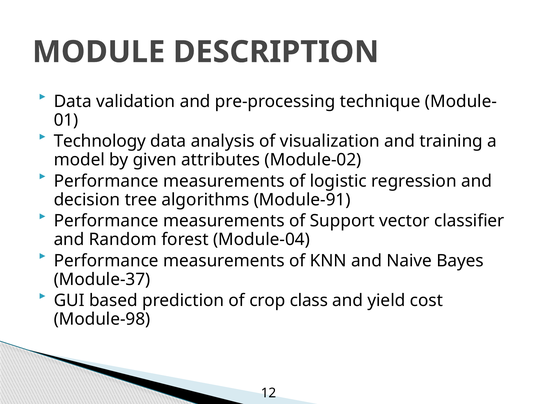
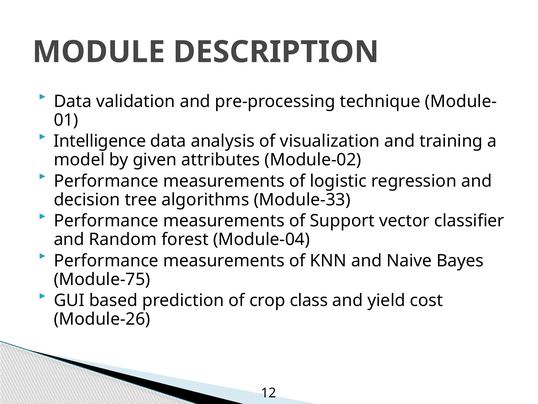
Technology: Technology -> Intelligence (100, 141)
Module-91: Module-91 -> Module-33 (302, 199)
Module-37: Module-37 -> Module-75 (102, 279)
Module-98: Module-98 -> Module-26 (102, 319)
